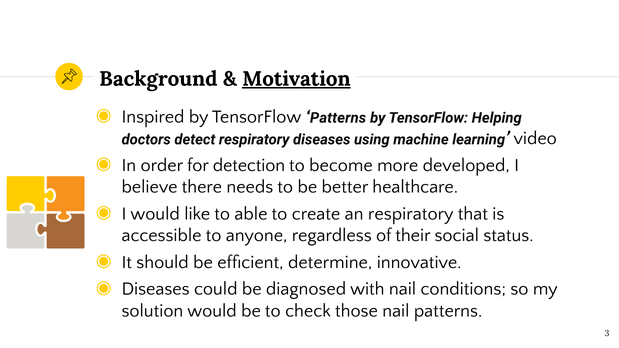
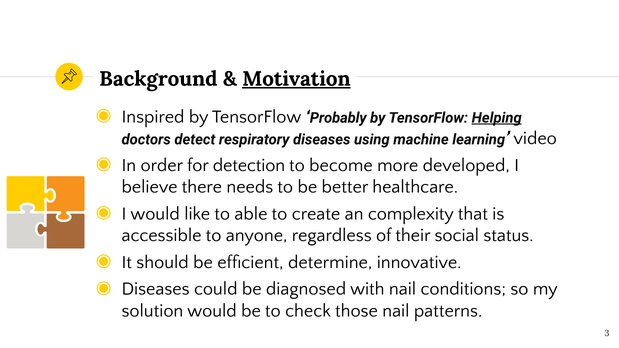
Patterns: Patterns -> Probably (338, 118)
Helping underline: none -> present (497, 118)
an respiratory: respiratory -> complexity (411, 214)
